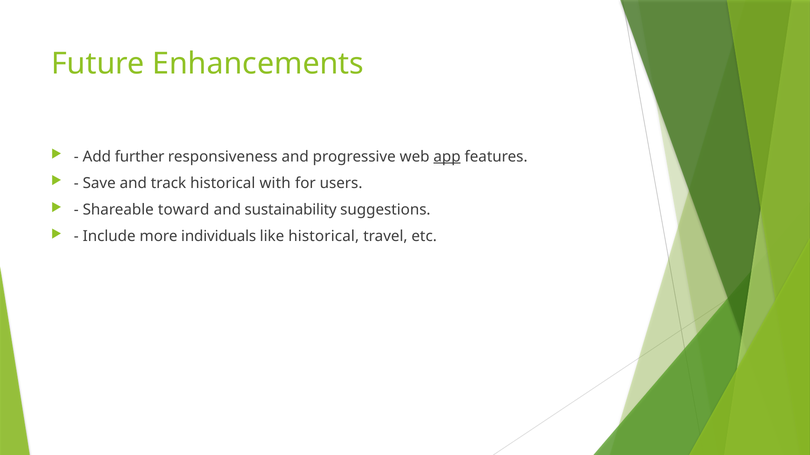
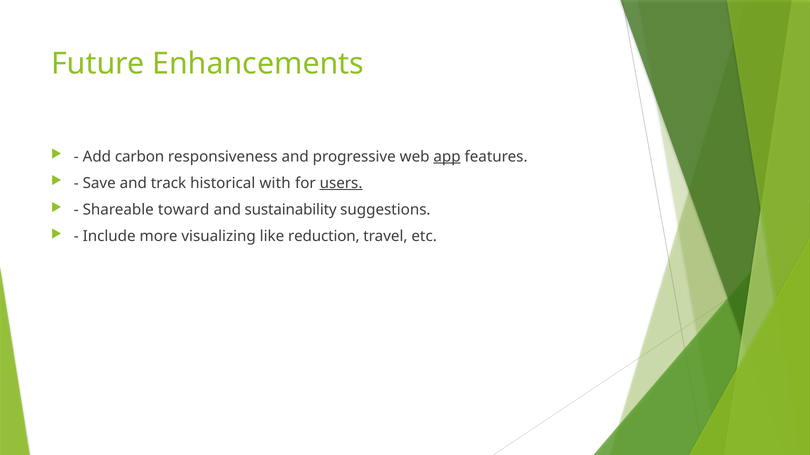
further: further -> carbon (140, 157)
users underline: none -> present (341, 183)
individuals: individuals -> visualizing (219, 237)
like historical: historical -> reduction (324, 237)
